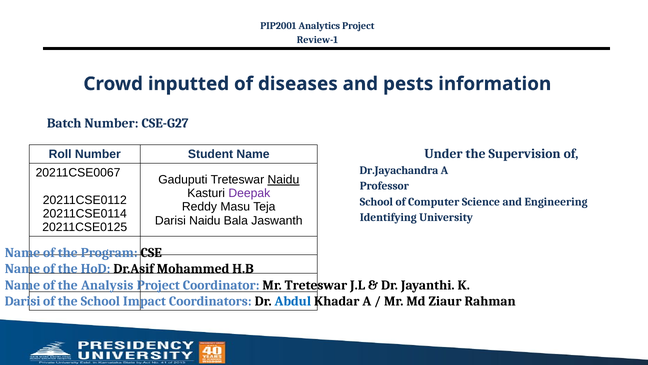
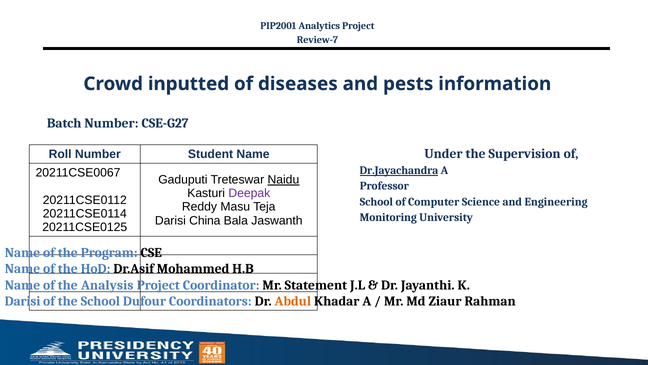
Review-1: Review-1 -> Review-7 (317, 40)
Dr.Jayachandra underline: none -> present (399, 170)
Identifying: Identifying -> Monitoring (388, 217)
Darisi Naidu: Naidu -> China (205, 220)
Mr Treteswar: Treteswar -> Statement (316, 285)
Impact: Impact -> Dufour (144, 301)
Abdul colour: blue -> orange (293, 301)
